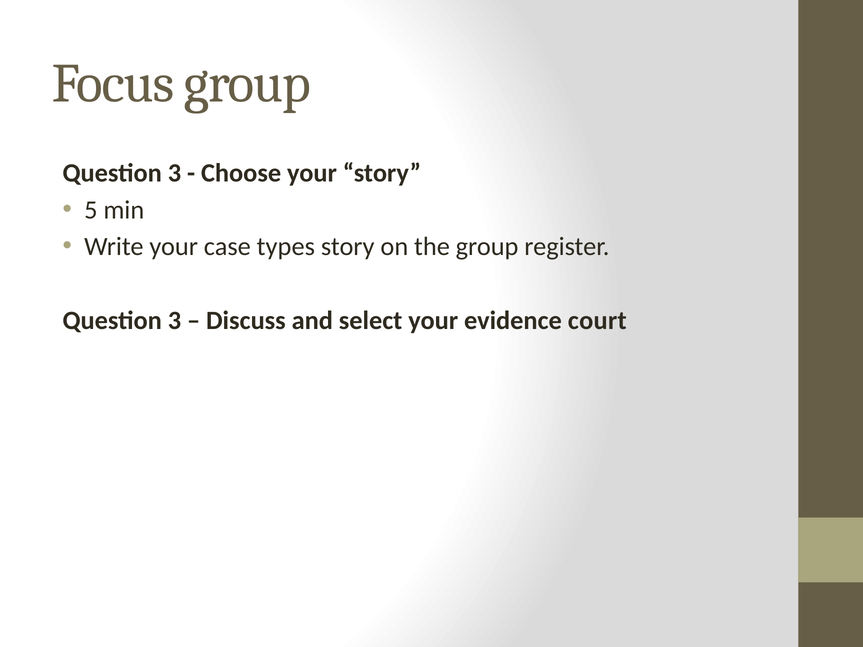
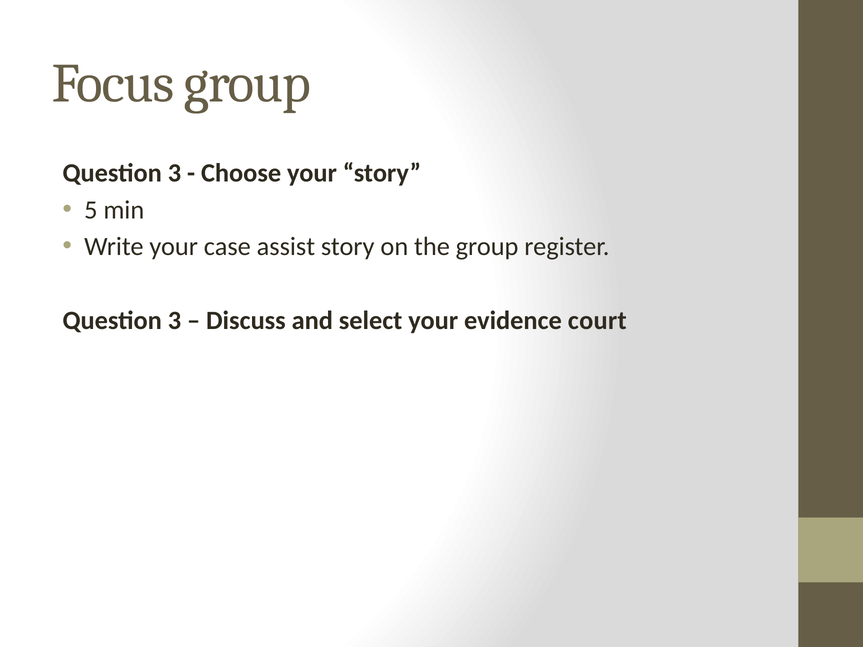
types: types -> assist (286, 247)
